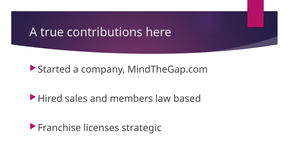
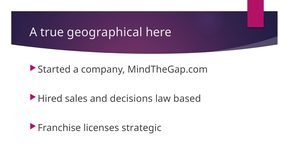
contributions: contributions -> geographical (105, 32)
members: members -> decisions (131, 98)
